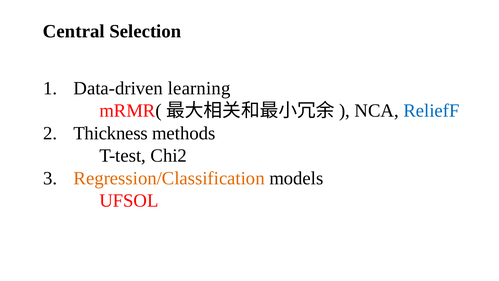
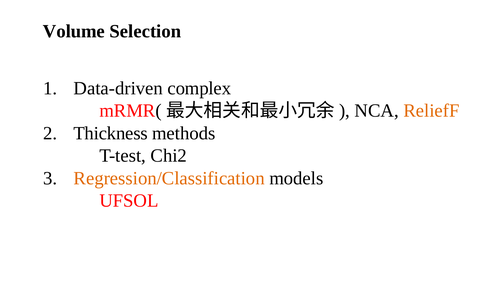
Central: Central -> Volume (74, 31)
learning: learning -> complex (199, 88)
ReliefF colour: blue -> orange (431, 111)
